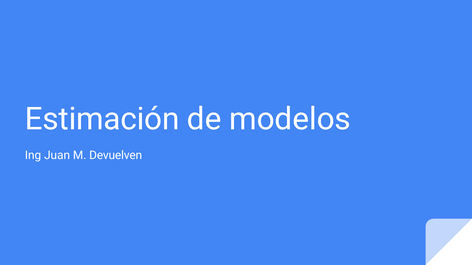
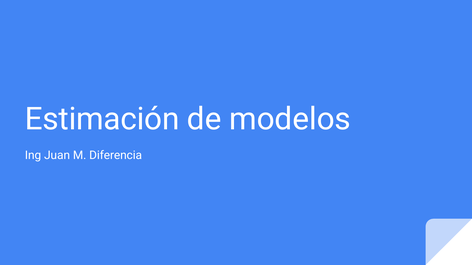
Devuelven: Devuelven -> Diferencia (116, 156)
